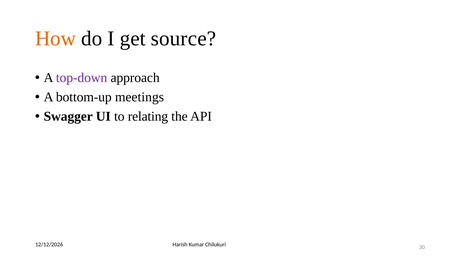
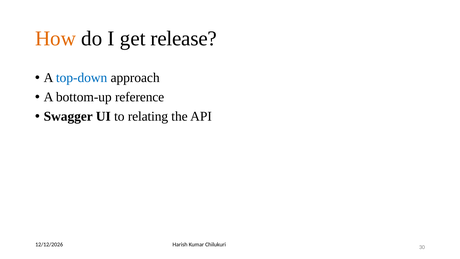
source: source -> release (184, 39)
top-down colour: purple -> blue (82, 78)
meetings: meetings -> reference (140, 97)
